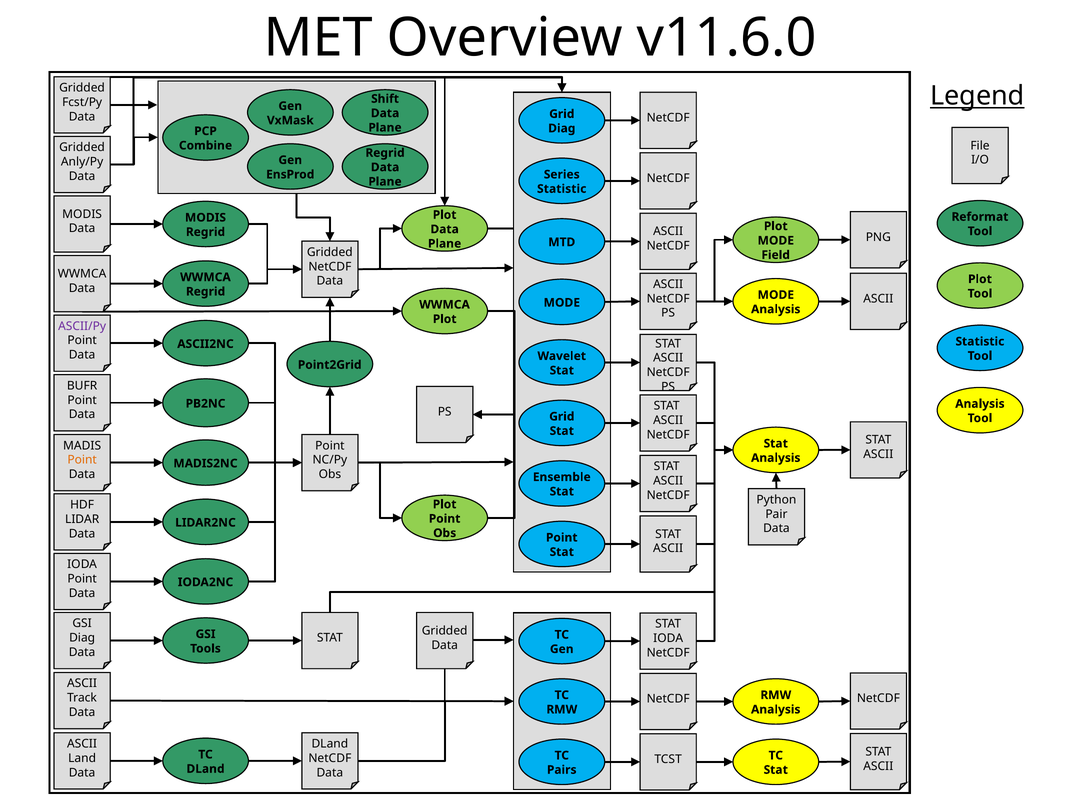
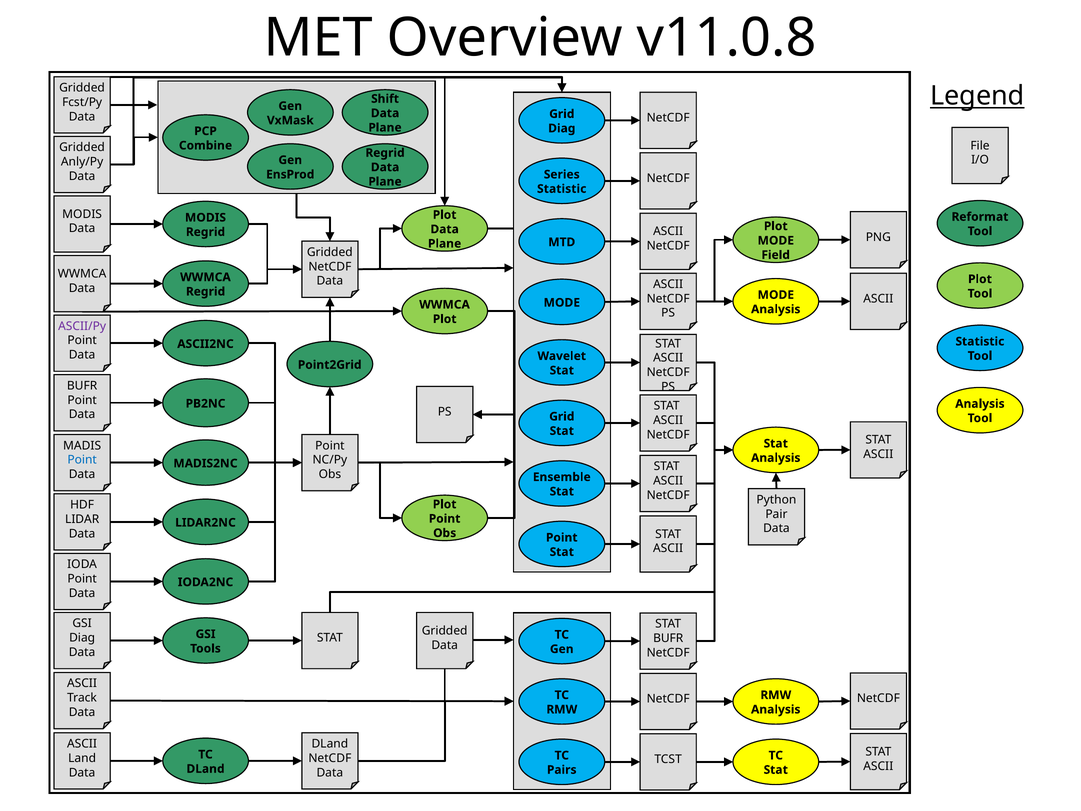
v11.6.0: v11.6.0 -> v11.0.8 (727, 38)
Point colour: orange -> blue (82, 460)
IODA: IODA -> BUFR (668, 638)
